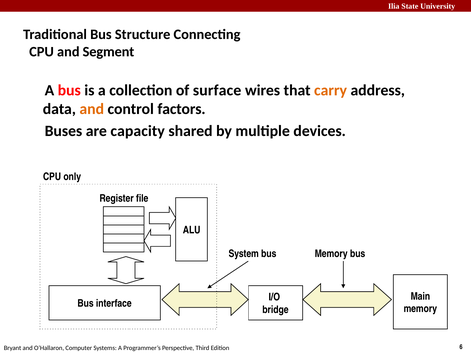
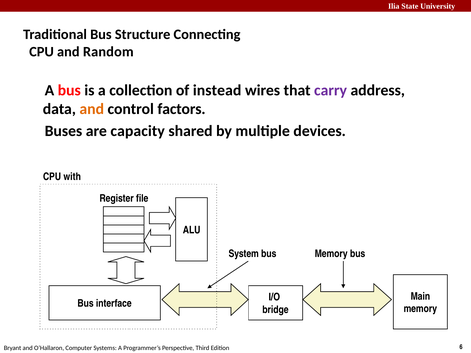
Segment: Segment -> Random (108, 52)
surface: surface -> instead (217, 90)
carry colour: orange -> purple (331, 90)
only: only -> with (72, 177)
